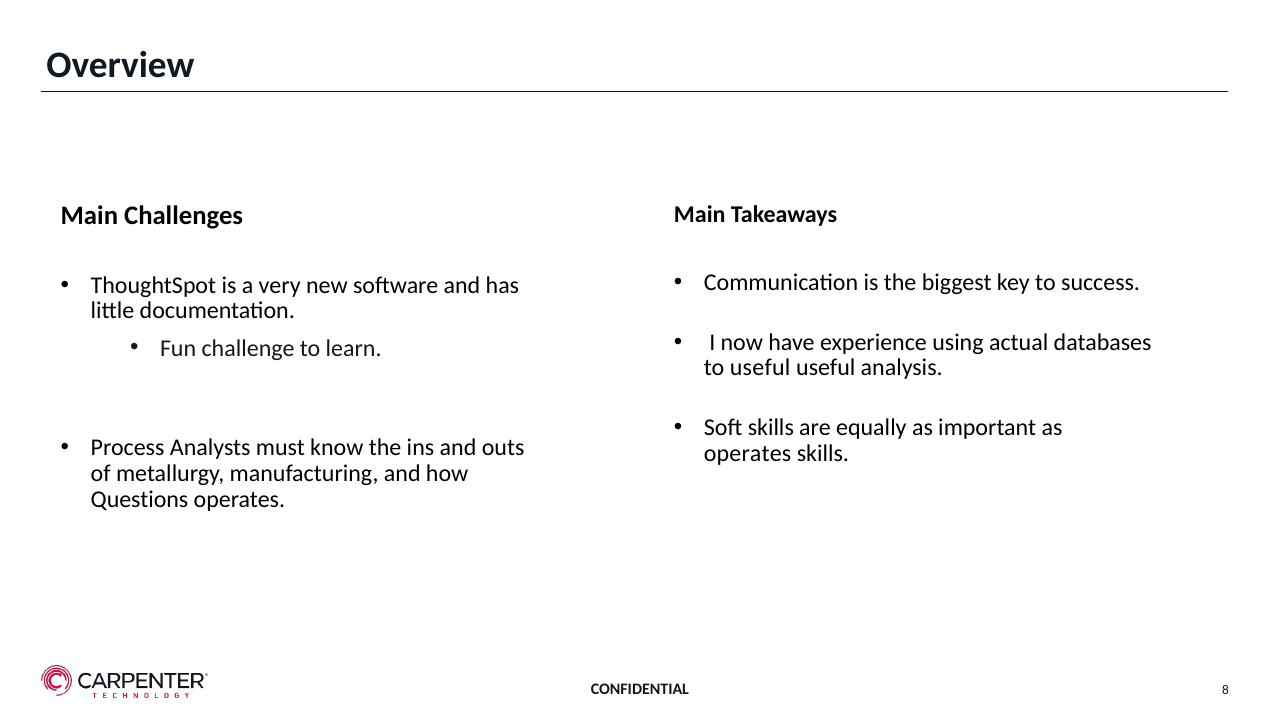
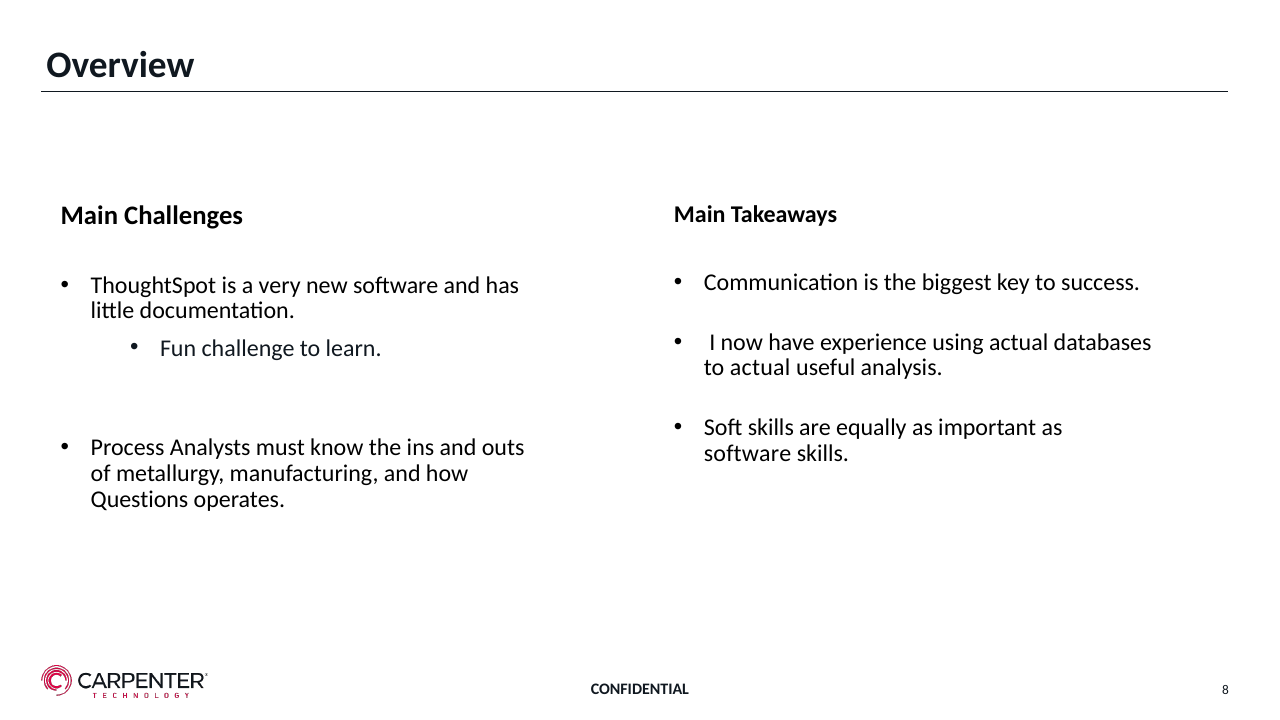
to useful: useful -> actual (760, 368)
operates: operates -> software (748, 454)
